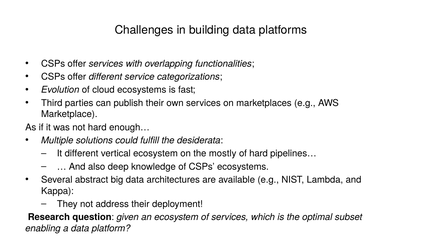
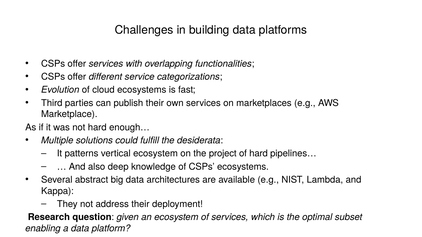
It different: different -> patterns (82, 154)
mostly: mostly -> project (223, 154)
